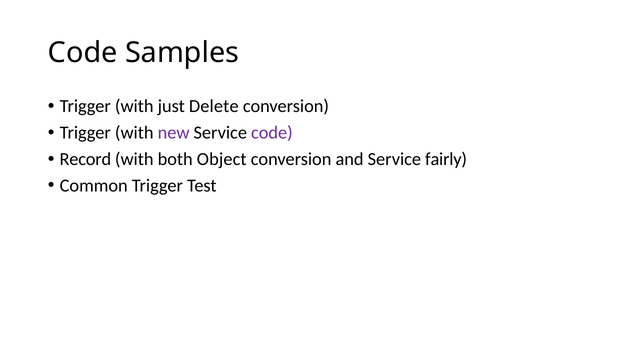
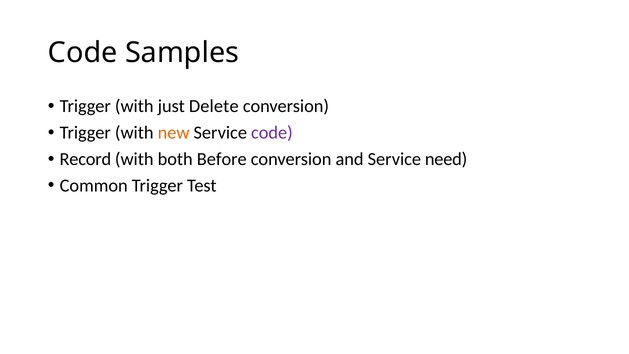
new colour: purple -> orange (174, 133)
Object: Object -> Before (222, 159)
fairly: fairly -> need (446, 159)
